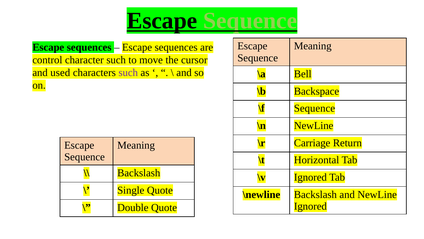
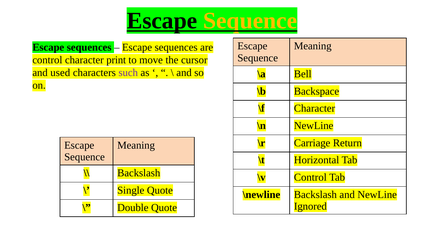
Sequence colour: light green -> yellow (250, 21)
character such: such -> print (116, 60)
\f Sequence: Sequence -> Character (315, 108)
\v Ignored: Ignored -> Control (310, 177)
